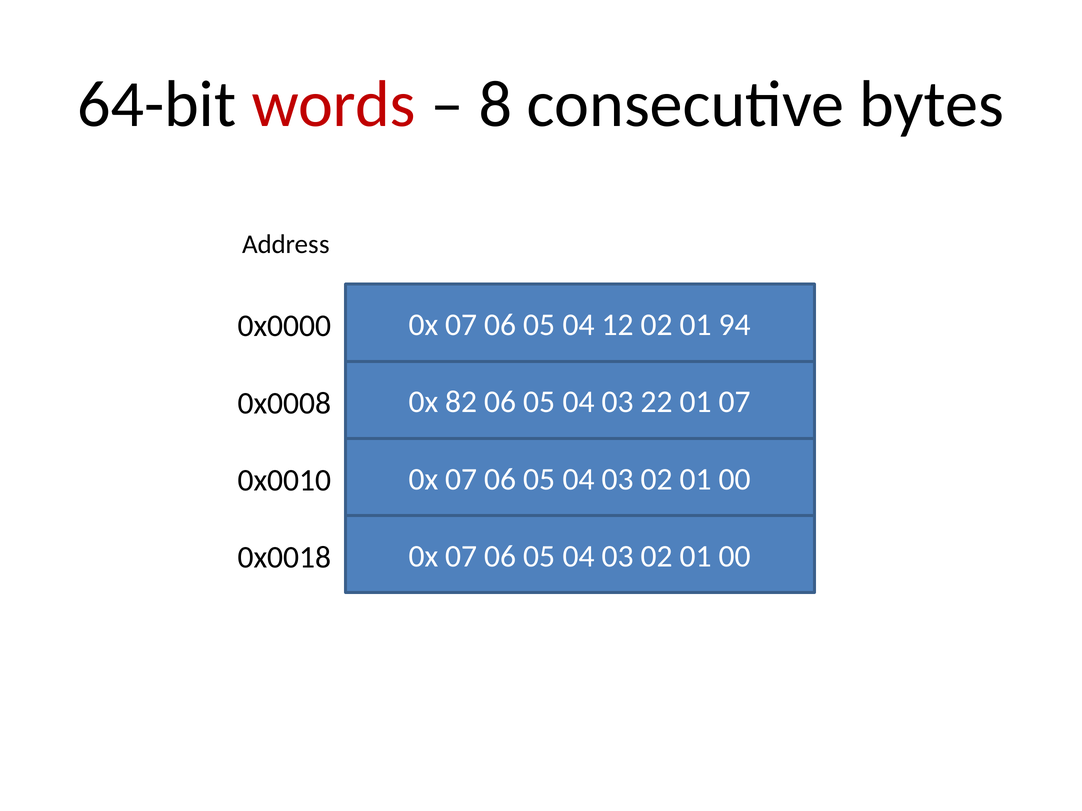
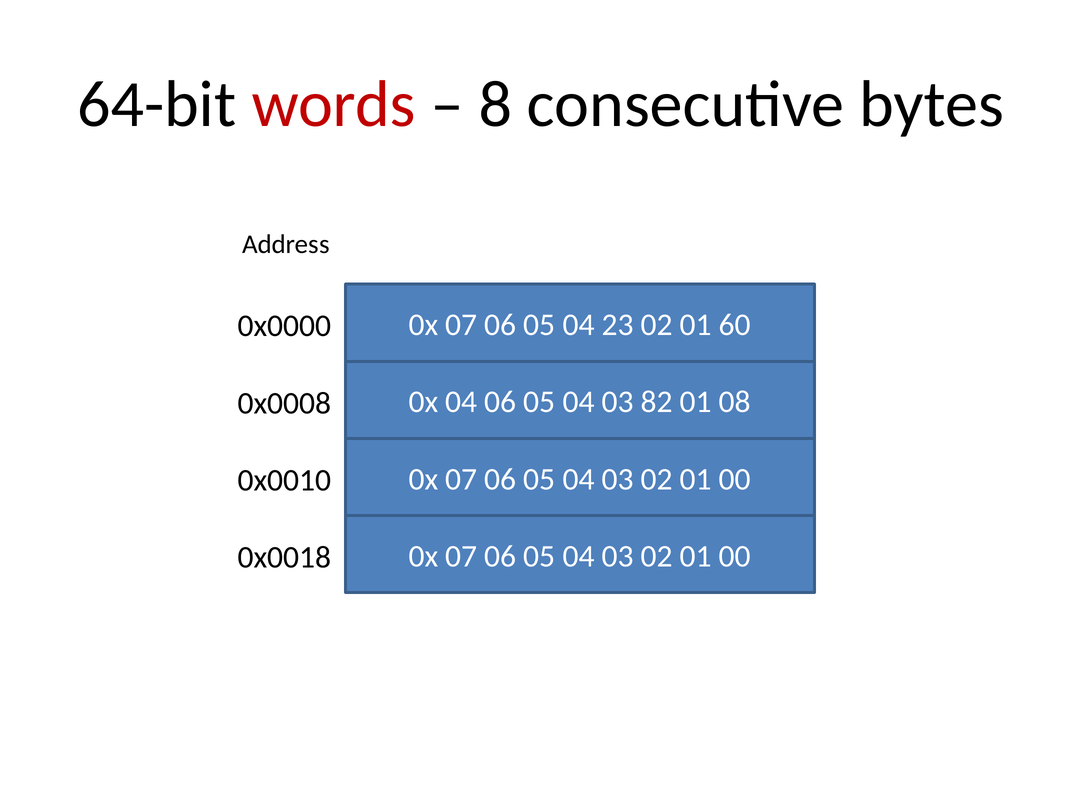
12: 12 -> 23 (618, 325)
94: 94 -> 60 (735, 325)
0x 82: 82 -> 04 (461, 402)
22: 22 -> 82 (657, 402)
01 07: 07 -> 08 (735, 402)
